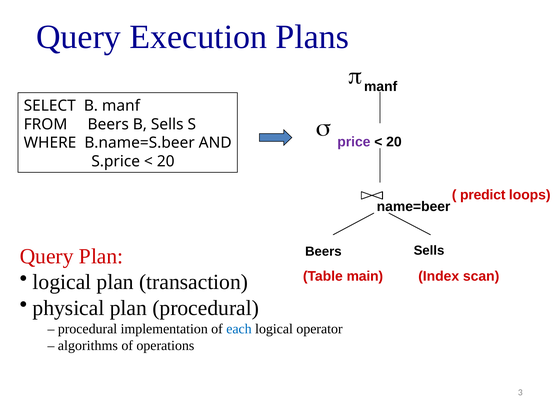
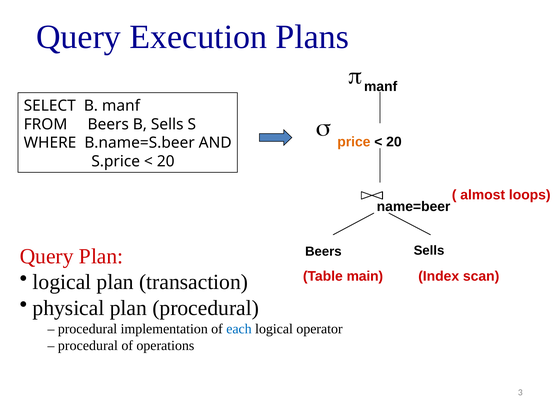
price colour: purple -> orange (354, 142)
predict: predict -> almost (483, 195)
algorithms: algorithms -> procedural (88, 346)
